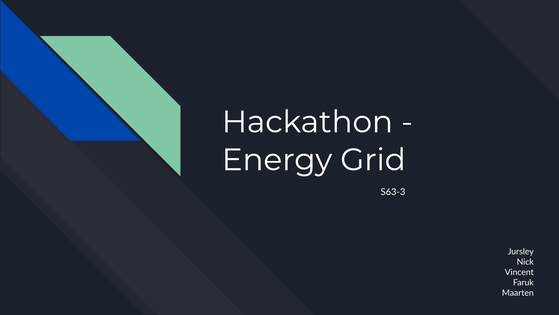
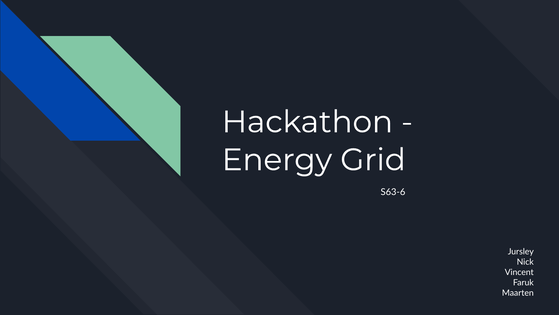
S63-3: S63-3 -> S63-6 (393, 192)
